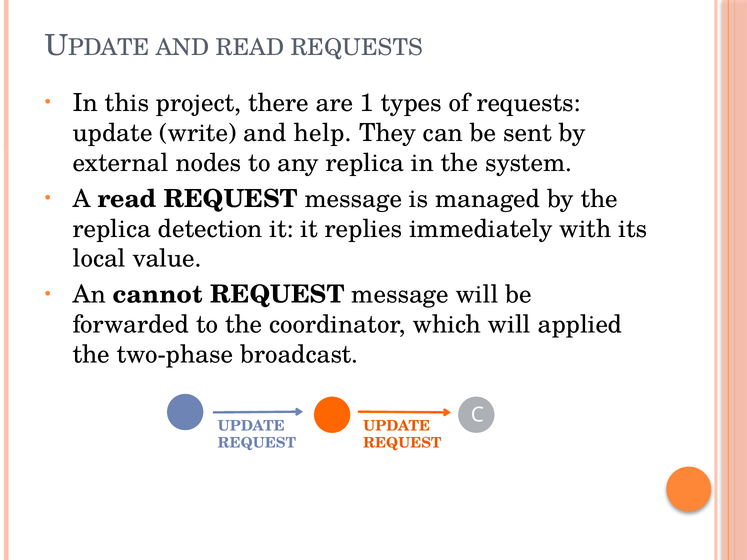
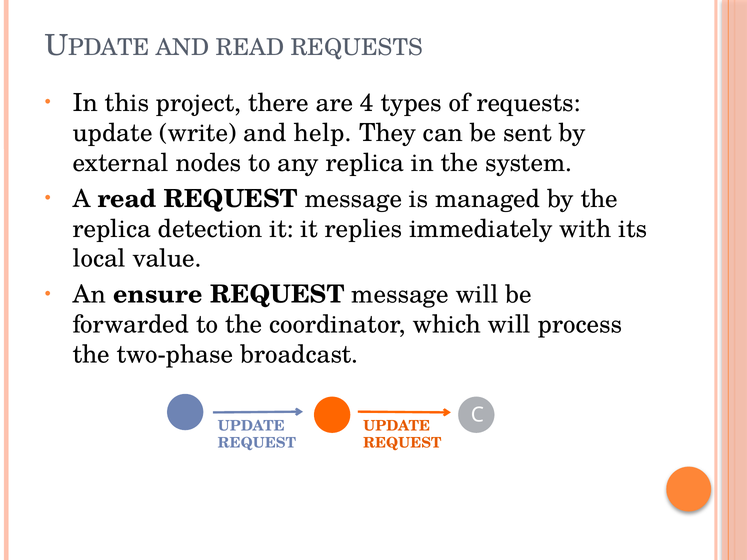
1: 1 -> 4 (367, 103)
cannot: cannot -> ensure (158, 295)
applied: applied -> process (580, 325)
